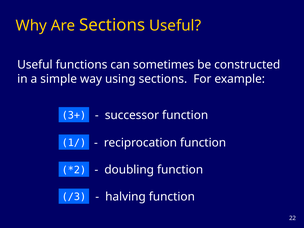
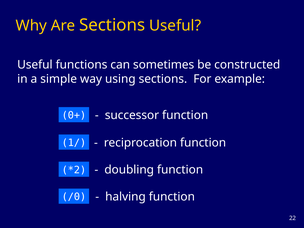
3+: 3+ -> 0+ (74, 115)
/3: /3 -> /0 (74, 197)
